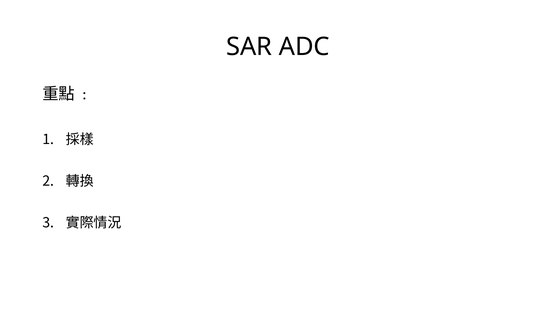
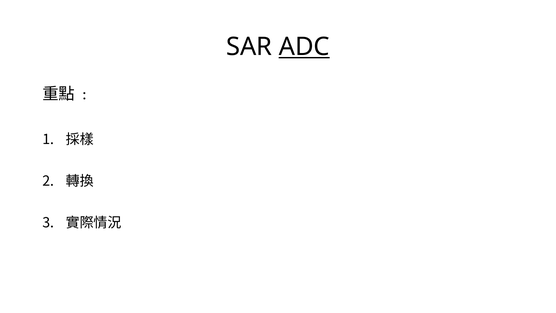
ADC underline: none -> present (304, 47)
